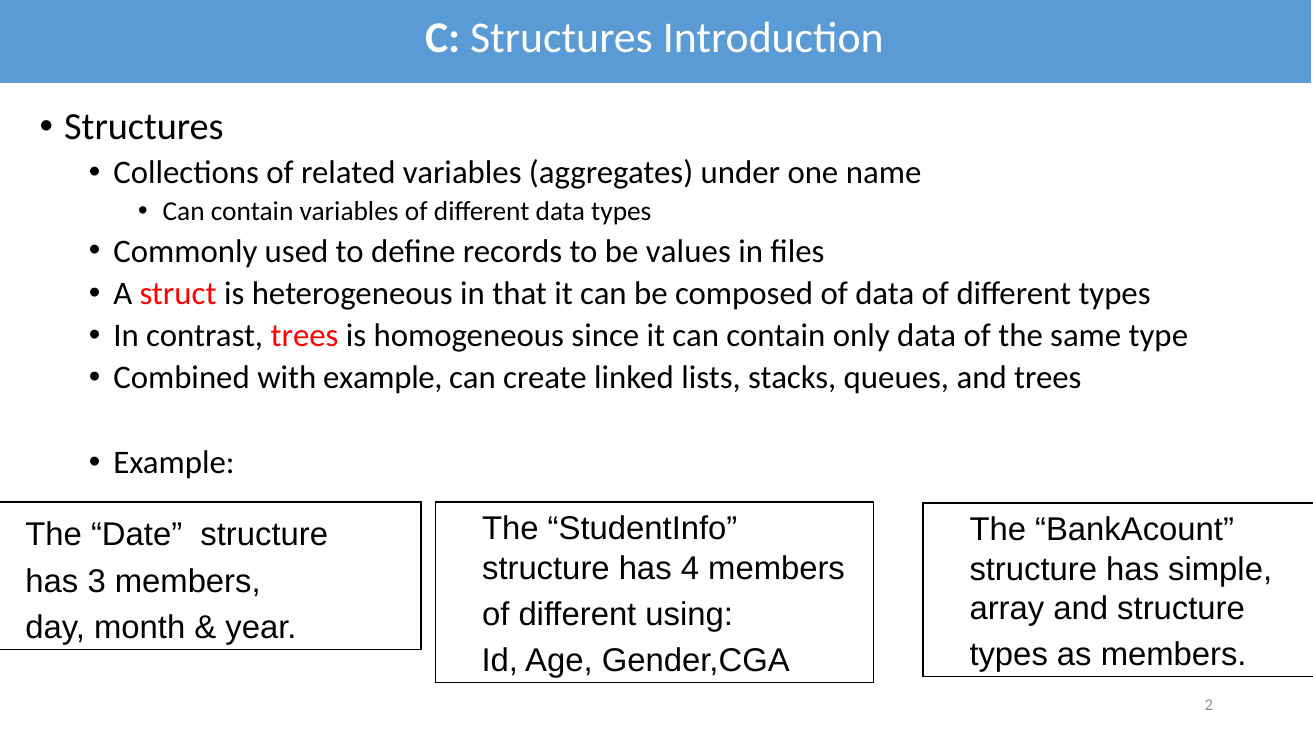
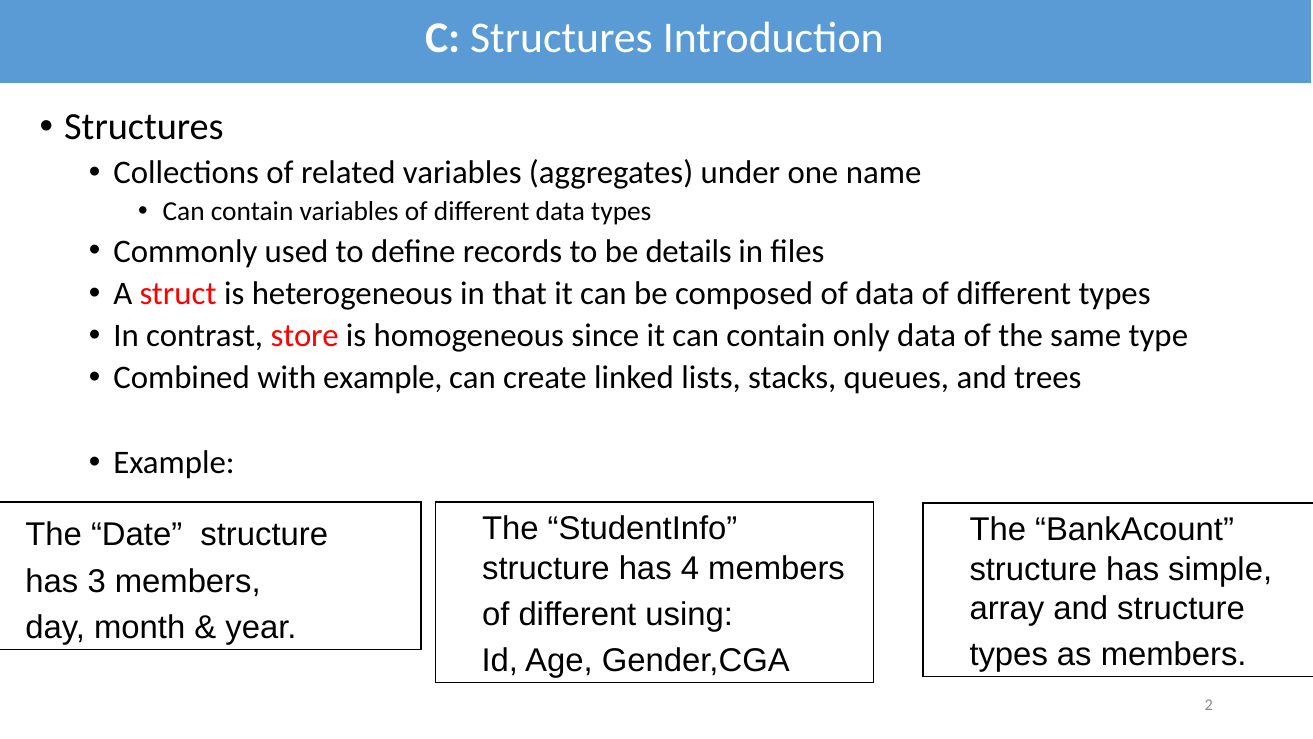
values: values -> details (689, 251)
contrast trees: trees -> store (305, 336)
